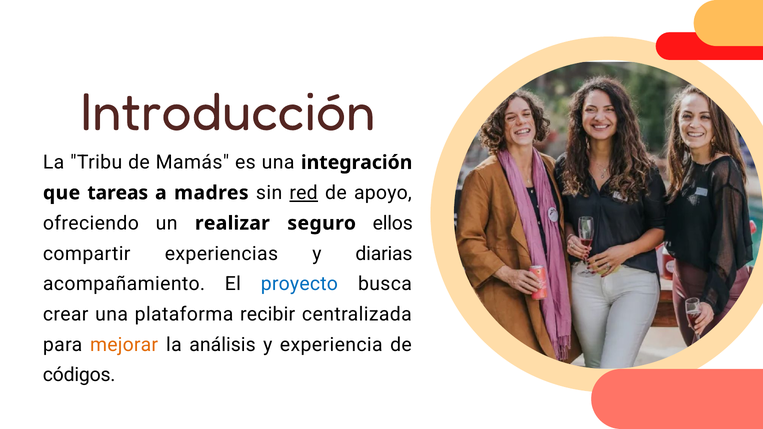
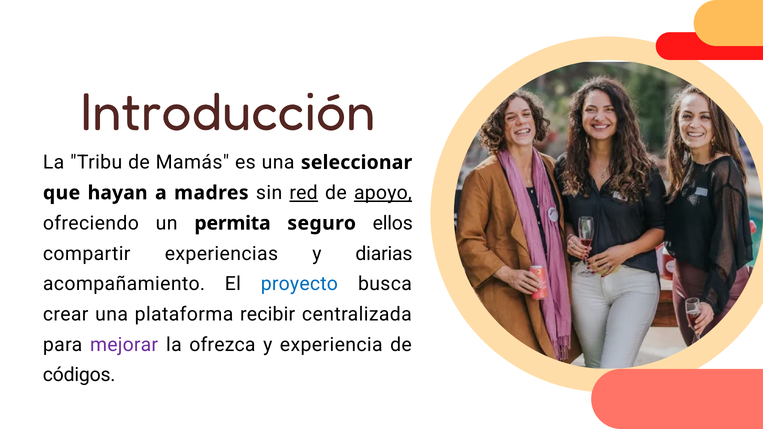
integración: integración -> seleccionar (357, 163)
tareas: tareas -> hayan (118, 193)
apoyo underline: none -> present (383, 193)
realizar: realizar -> permita (233, 223)
mejorar colour: orange -> purple (124, 345)
análisis: análisis -> ofrezca (222, 345)
